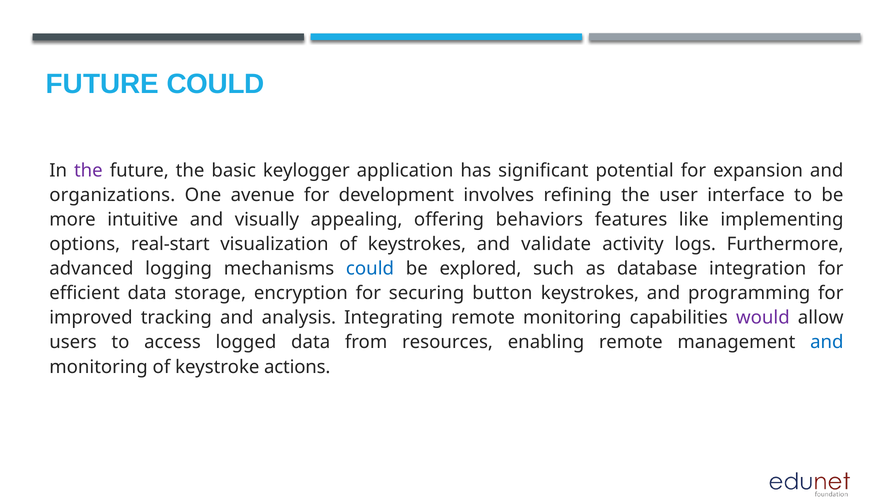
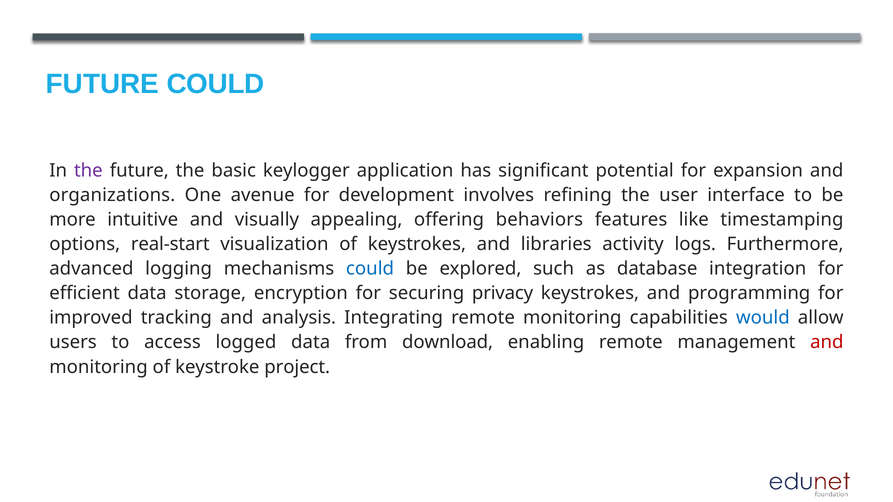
implementing: implementing -> timestamping (782, 220)
validate: validate -> libraries (556, 244)
button: button -> privacy (503, 293)
would colour: purple -> blue (763, 318)
resources: resources -> download (448, 343)
and colour: blue -> red (827, 343)
actions: actions -> project (297, 367)
